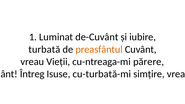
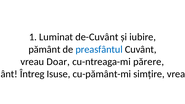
turbată: turbată -> pământ (44, 49)
preasfântul colour: orange -> blue (99, 49)
Vieții: Vieții -> Doar (58, 62)
cu-turbată-mi: cu-turbată-mi -> cu-pământ-mi (102, 74)
